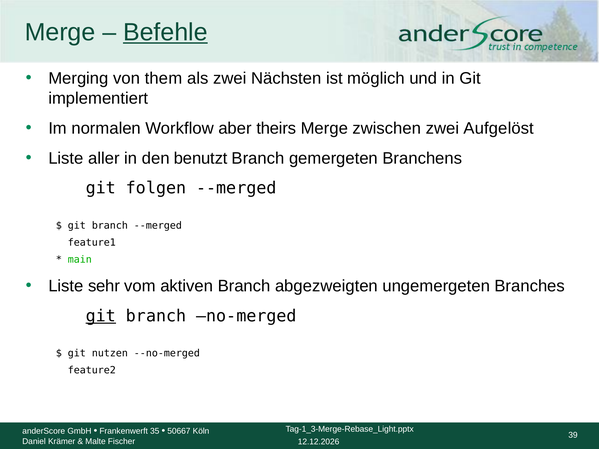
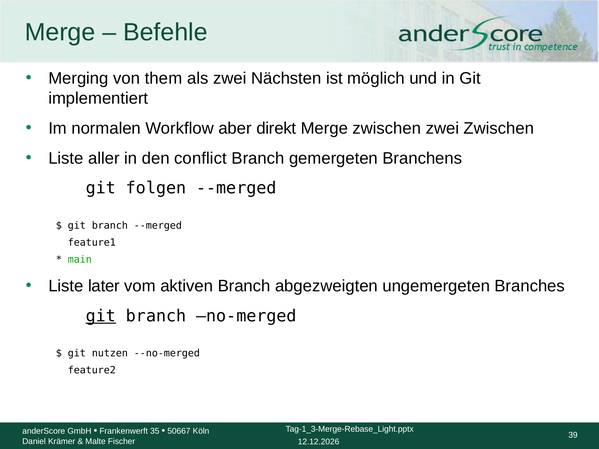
Befehle underline: present -> none (165, 32)
theirs: theirs -> direkt (276, 128)
zwei Aufgelöst: Aufgelöst -> Zwischen (499, 128)
benutzt: benutzt -> conflict (201, 158)
sehr: sehr -> later (104, 286)
